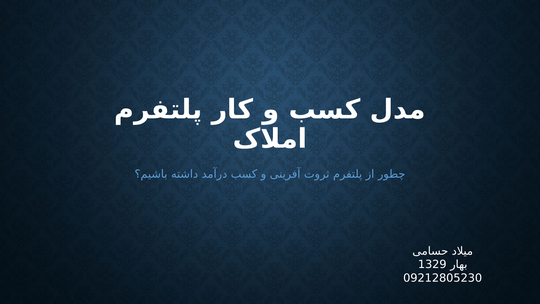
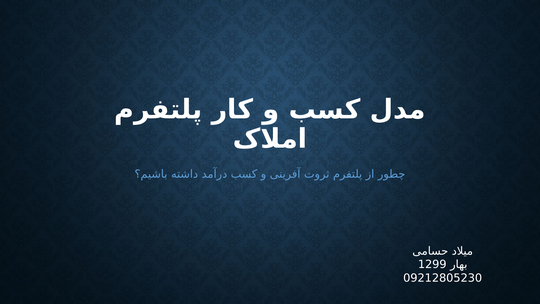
1329: 1329 -> 1299 (432, 264)
